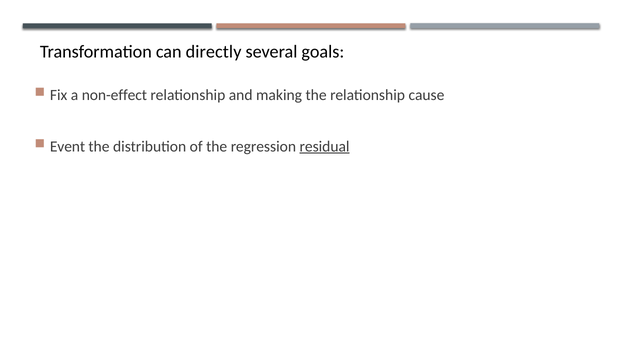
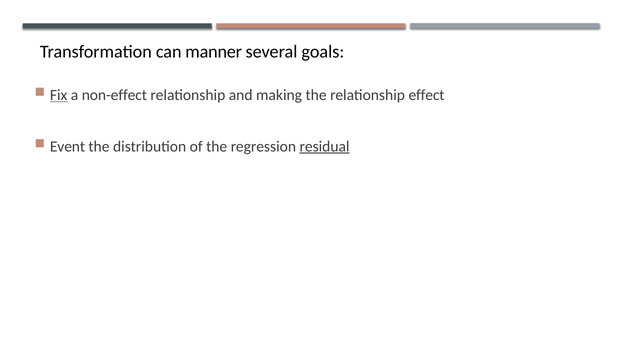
directly: directly -> manner (214, 52)
Fix underline: none -> present (59, 95)
cause: cause -> effect (427, 95)
